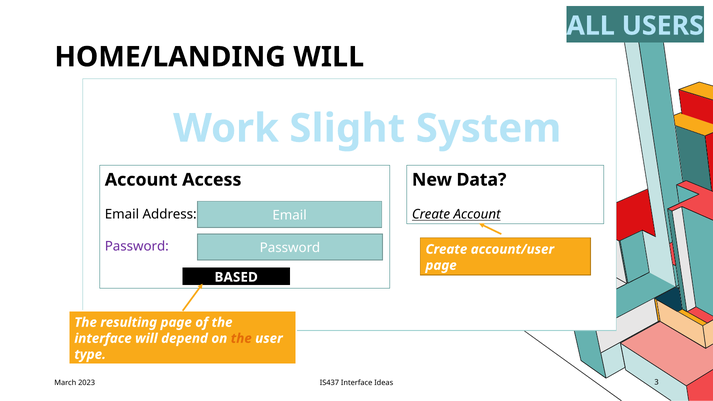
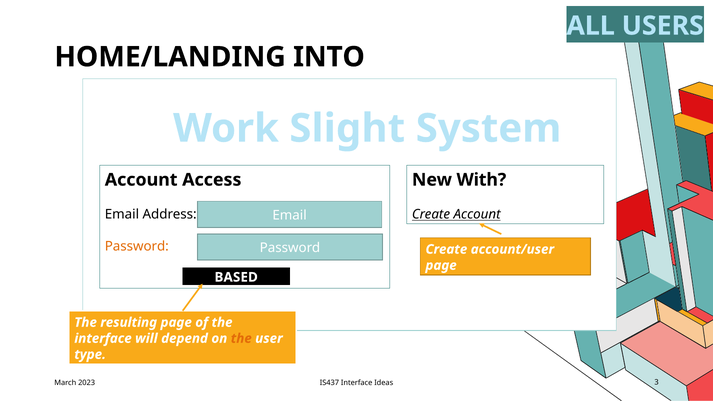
HOME/LANDING WILL: WILL -> INTO (329, 57)
Data: Data -> With (481, 180)
Password colour: purple -> orange (137, 246)
